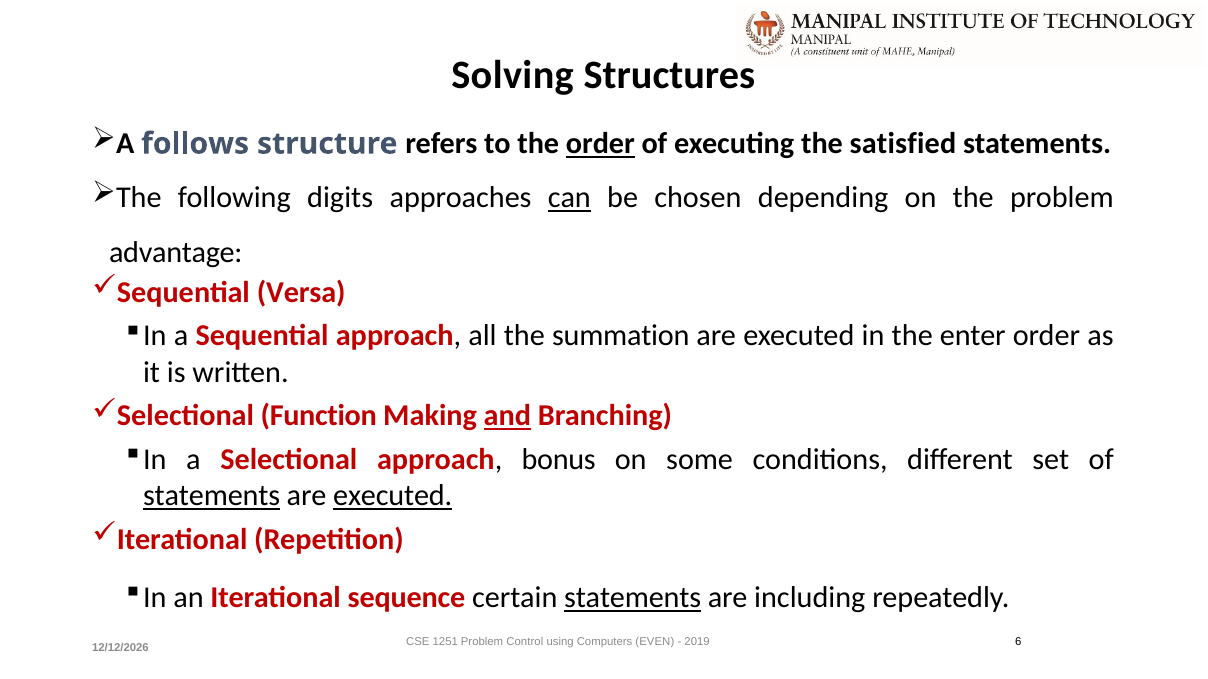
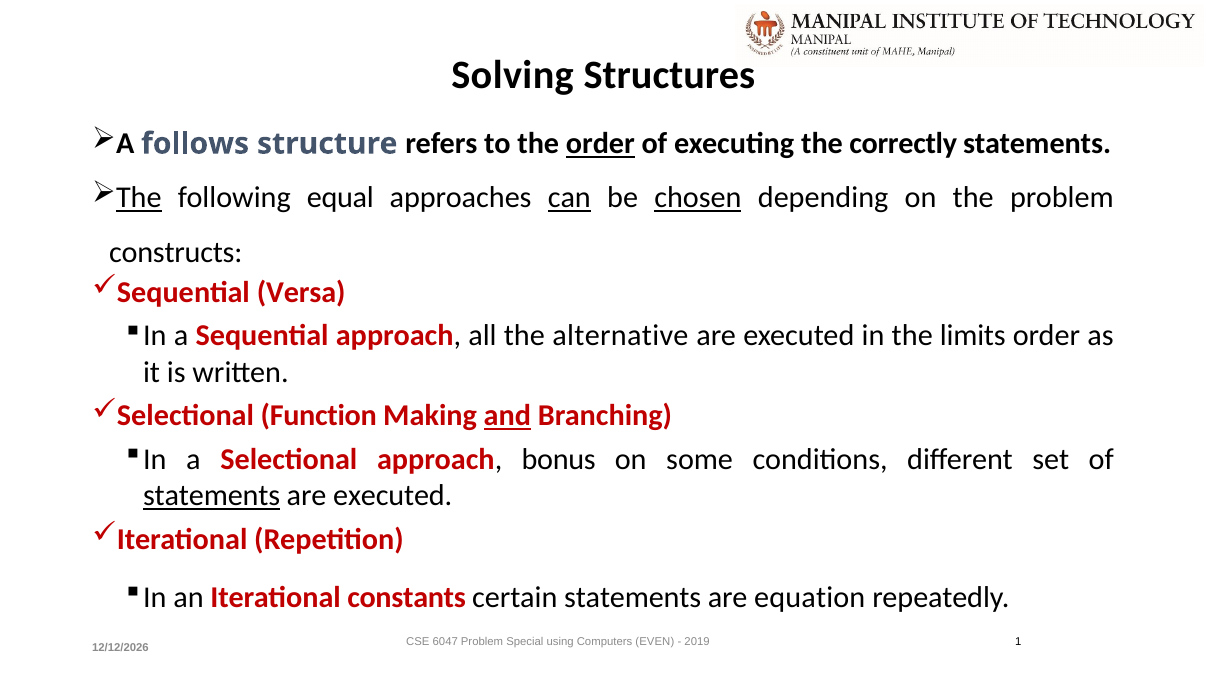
satisfied: satisfied -> correctly (903, 144)
The underline: none -> present (139, 198)
digits: digits -> equal (340, 198)
chosen underline: none -> present (698, 198)
advantage: advantage -> constructs (176, 252)
summation: summation -> alternative (620, 336)
enter: enter -> limits (973, 336)
executed underline: present -> none (393, 496)
sequence: sequence -> constants (407, 598)
statements underline: present -> none (633, 598)
including: including -> equation (810, 598)
1251: 1251 -> 6047 (445, 643)
Control: Control -> Special (525, 643)
6: 6 -> 1 (1018, 643)
